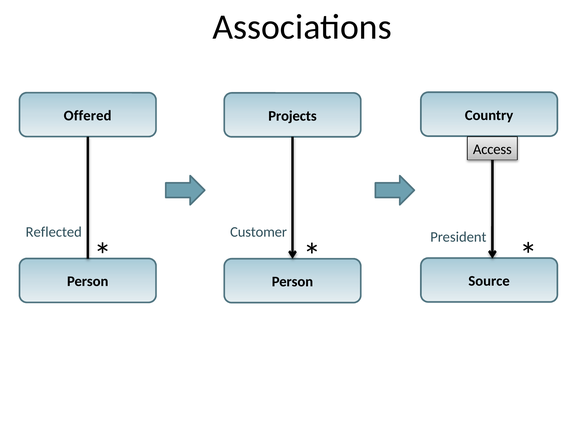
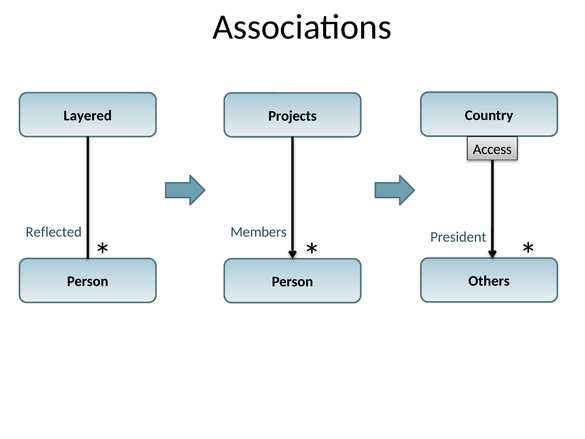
Offered: Offered -> Layered (88, 116)
Customer: Customer -> Members (259, 232)
Source: Source -> Others (489, 281)
